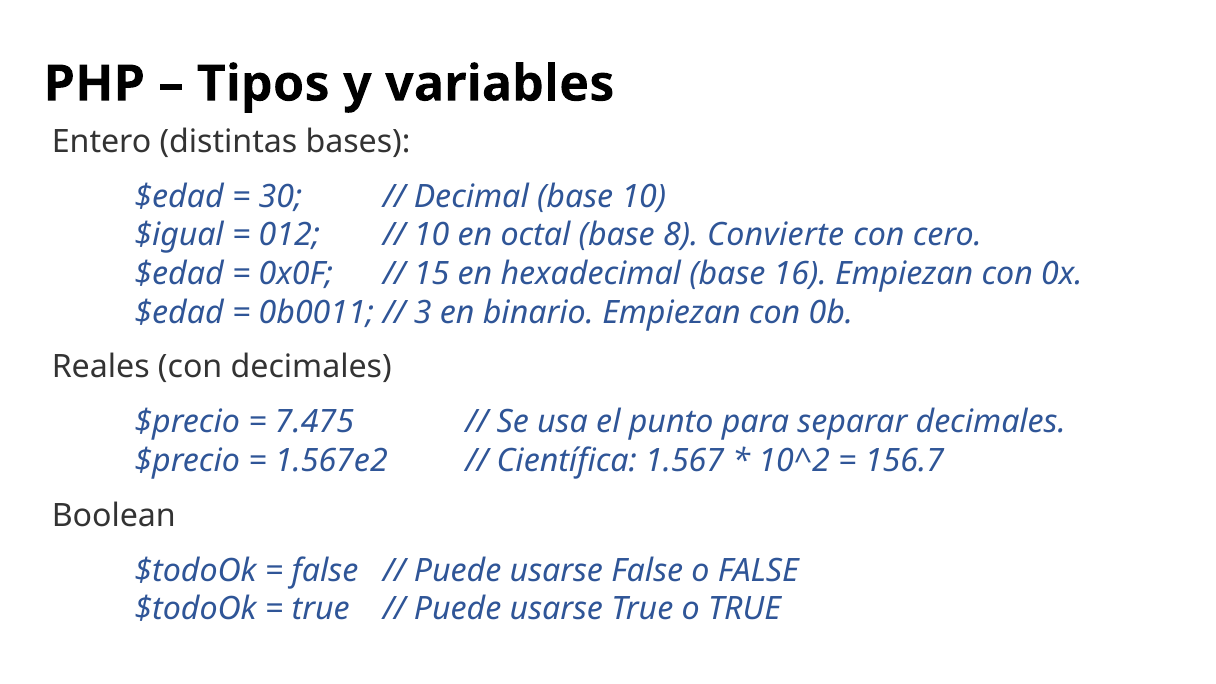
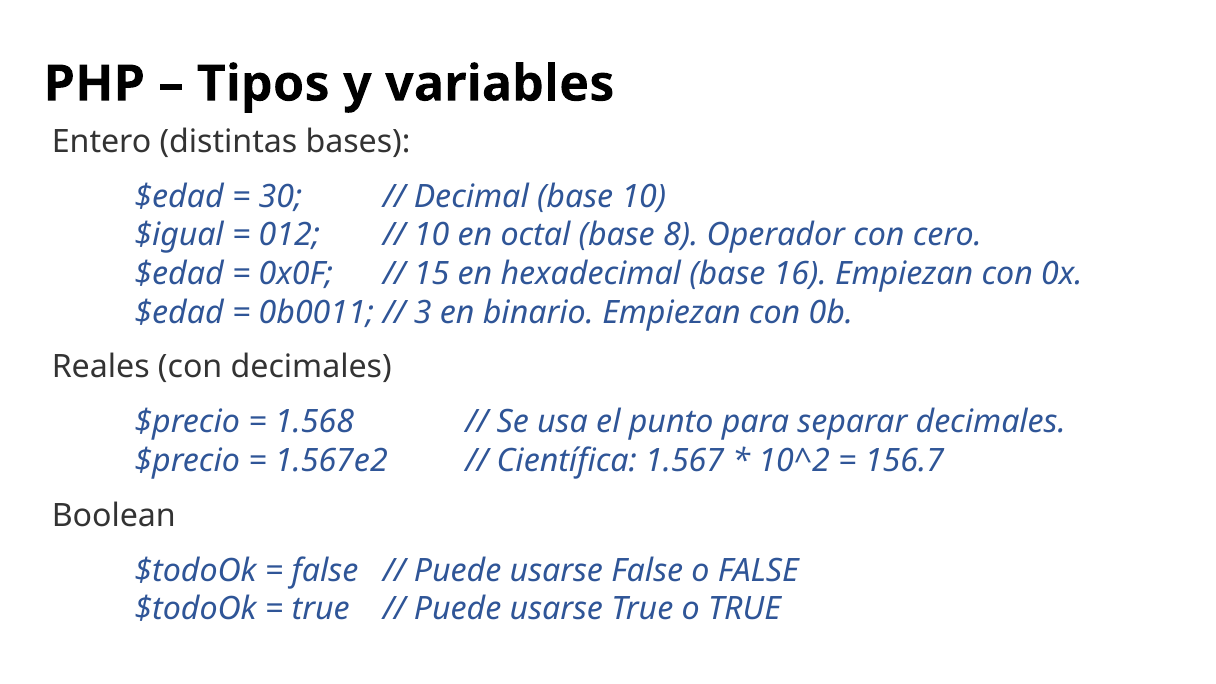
Convierte: Convierte -> Operador (776, 235)
7.475: 7.475 -> 1.568 (314, 422)
